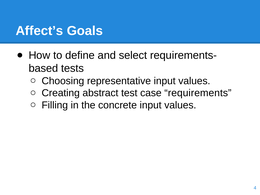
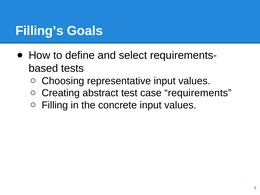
Affect’s: Affect’s -> Filling’s (39, 31)
